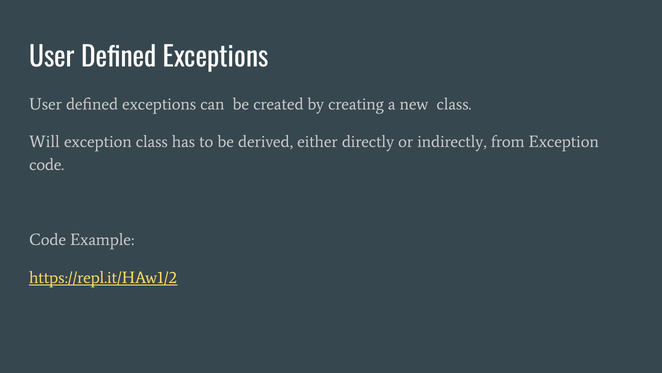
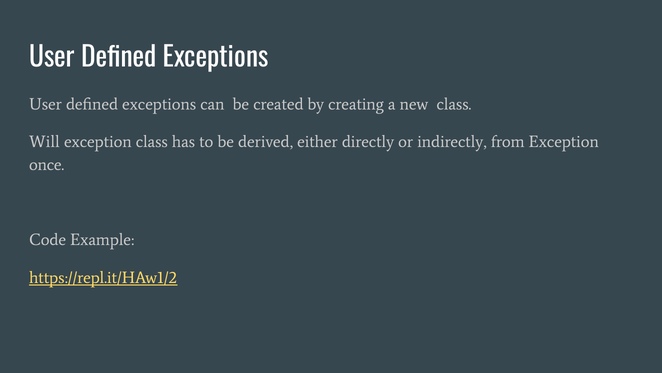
code: code -> once (47, 164)
